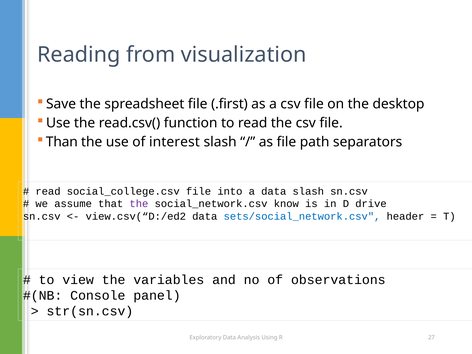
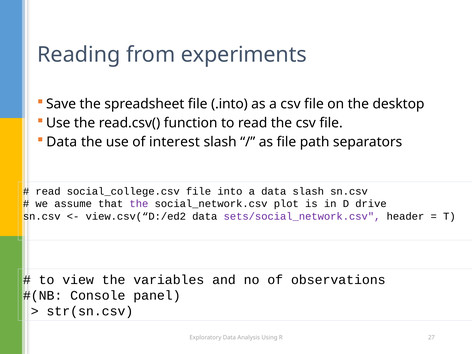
visualization: visualization -> experiments (244, 55)
.first: .first -> .into (229, 104)
Than: Than -> Data (62, 142)
know: know -> plot (286, 204)
sets/social_network.csv colour: blue -> purple (302, 216)
